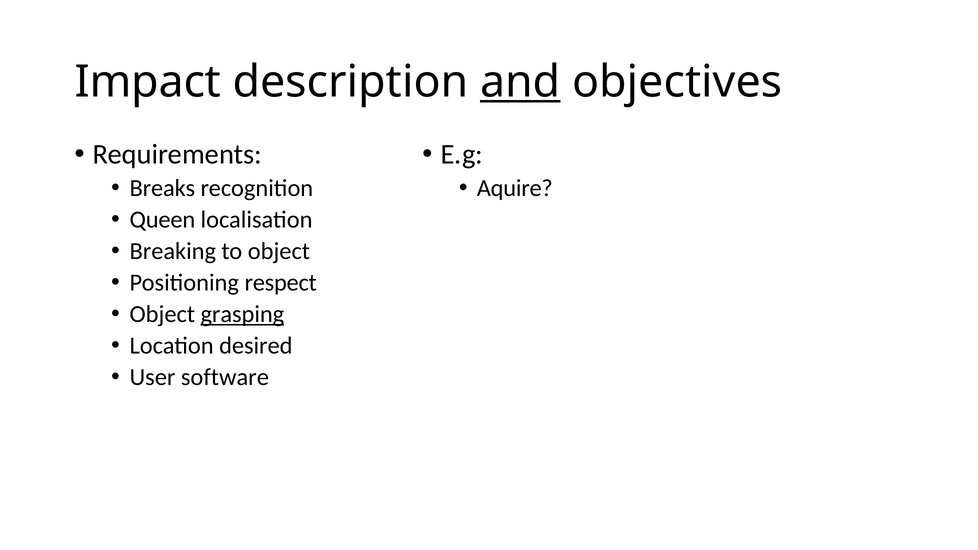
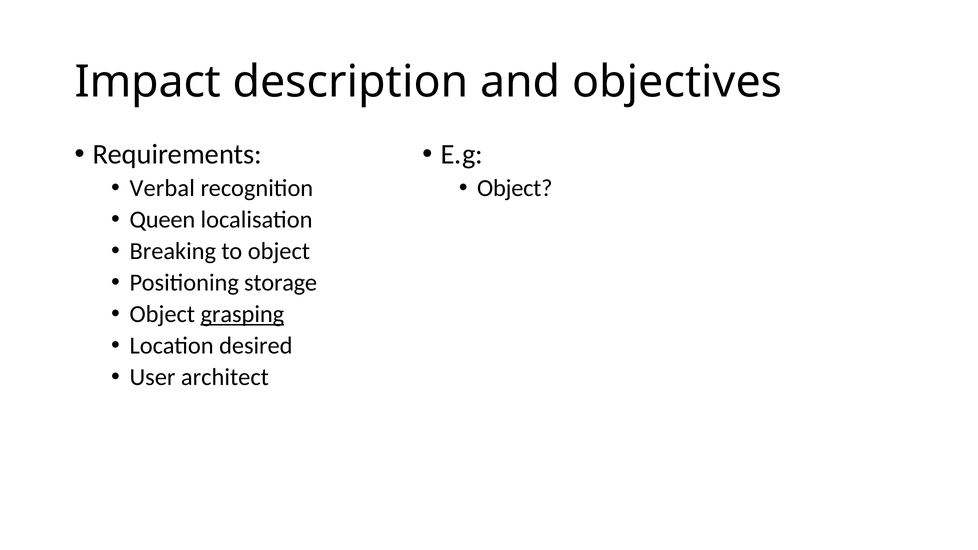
and underline: present -> none (520, 82)
Breaks: Breaks -> Verbal (162, 188)
Aquire: Aquire -> Object (515, 188)
respect: respect -> storage (281, 283)
software: software -> architect (225, 377)
